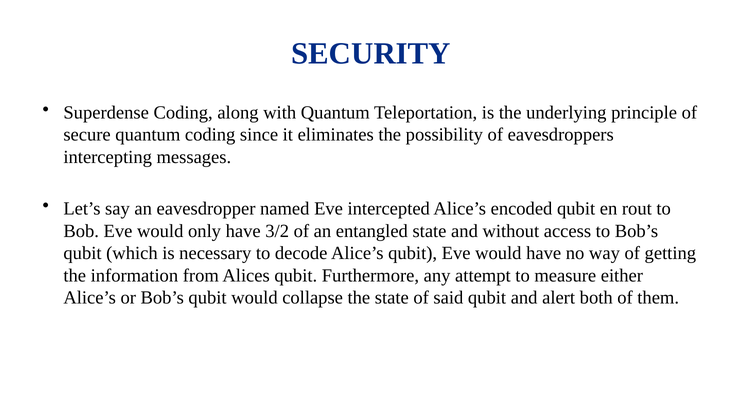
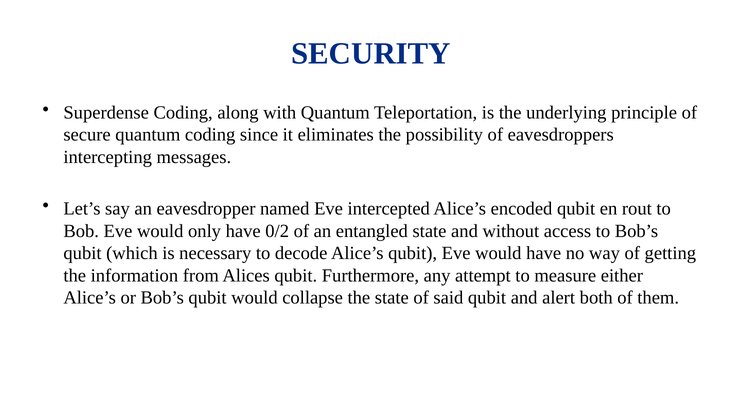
3/2: 3/2 -> 0/2 (277, 231)
